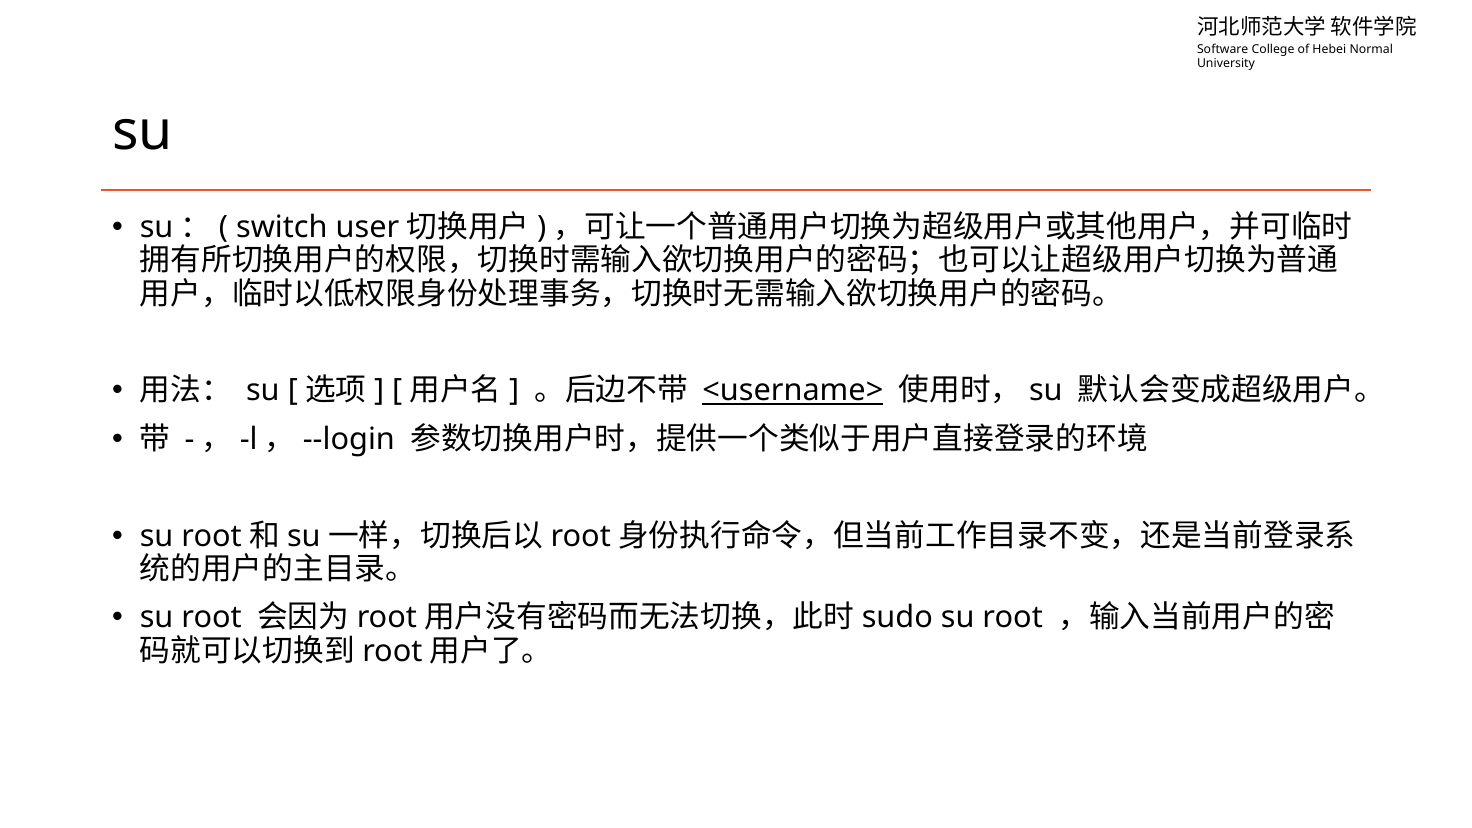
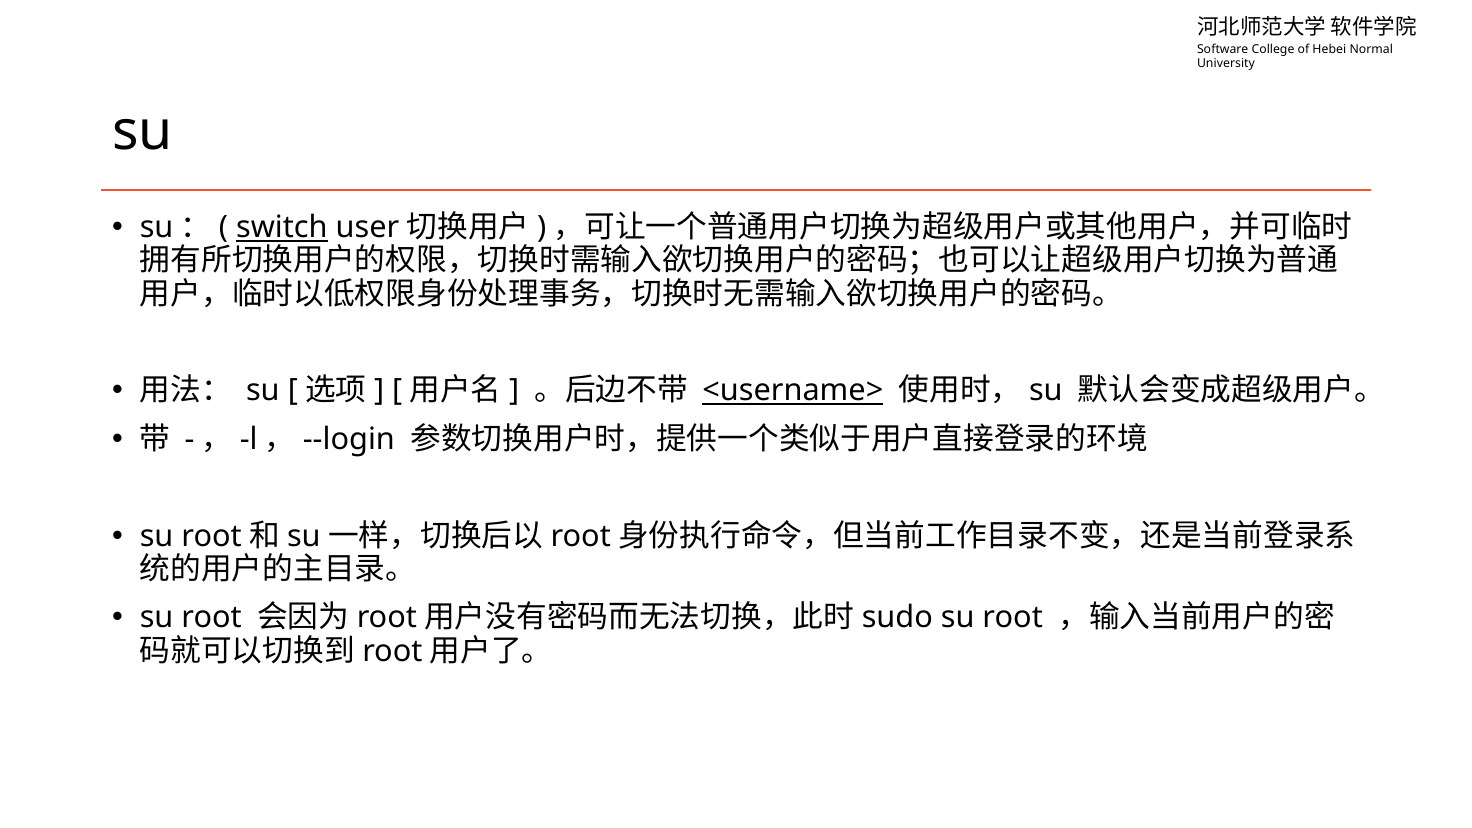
switch underline: none -> present (282, 228)
